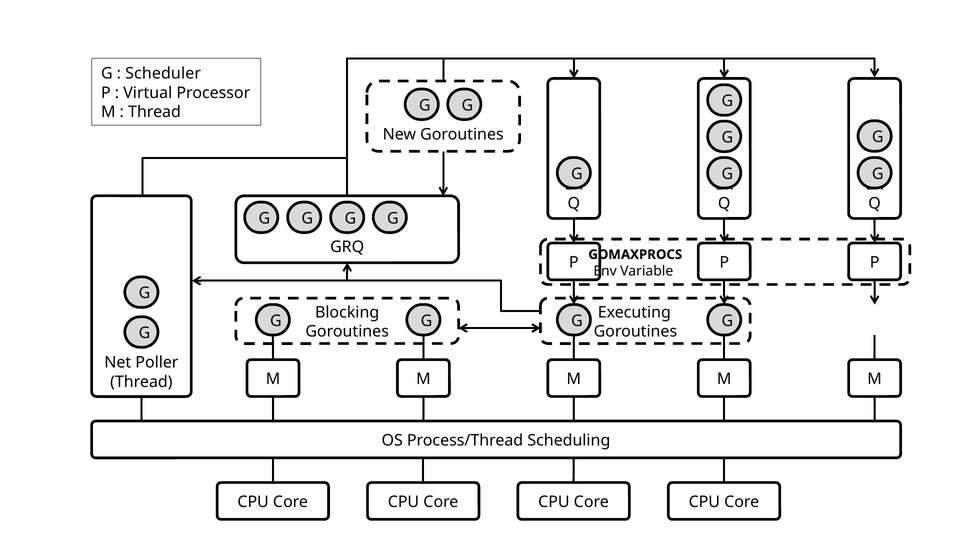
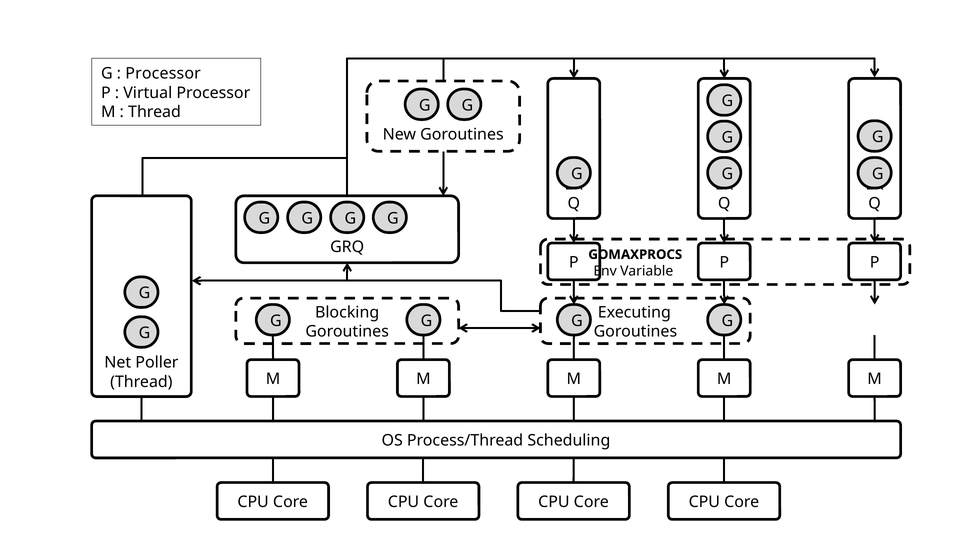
Scheduler: Scheduler -> Processor (163, 74)
